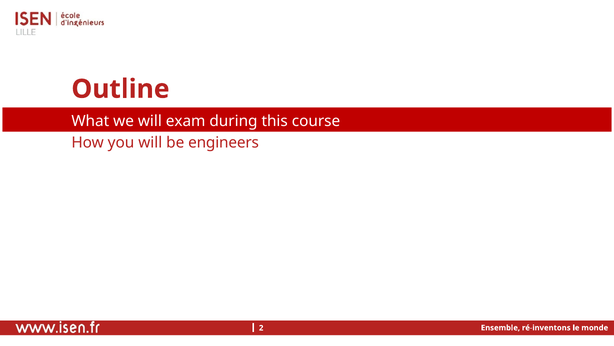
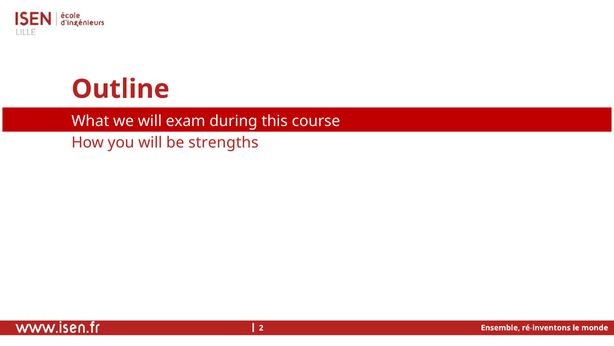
engineers: engineers -> strengths (223, 142)
